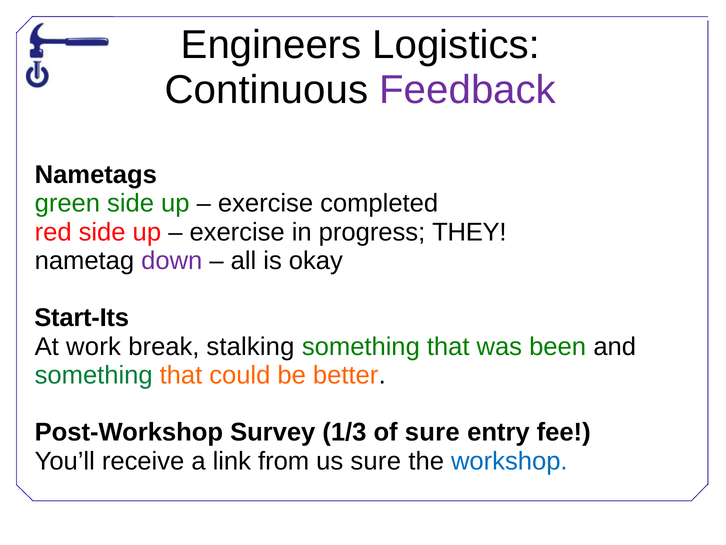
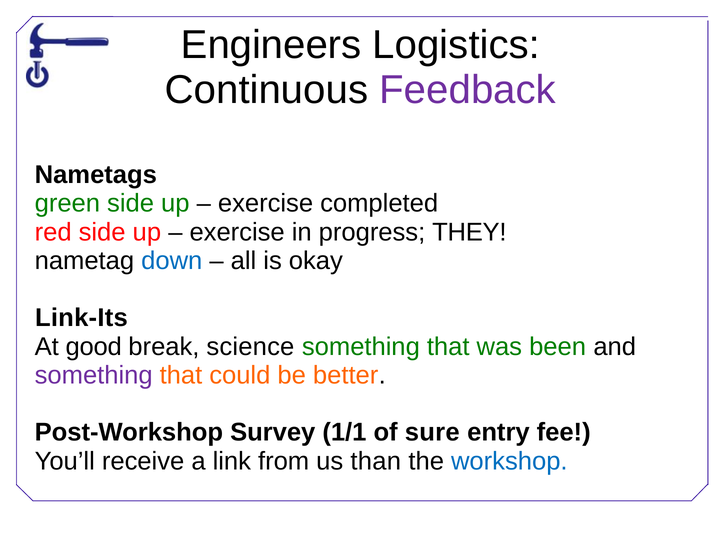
down colour: purple -> blue (172, 260)
Start-Its: Start-Its -> Link-Its (81, 318)
work: work -> good (94, 346)
stalking: stalking -> science (250, 346)
something colour: green -> purple (94, 375)
1/3: 1/3 -> 1/1 (344, 432)
us sure: sure -> than (376, 461)
